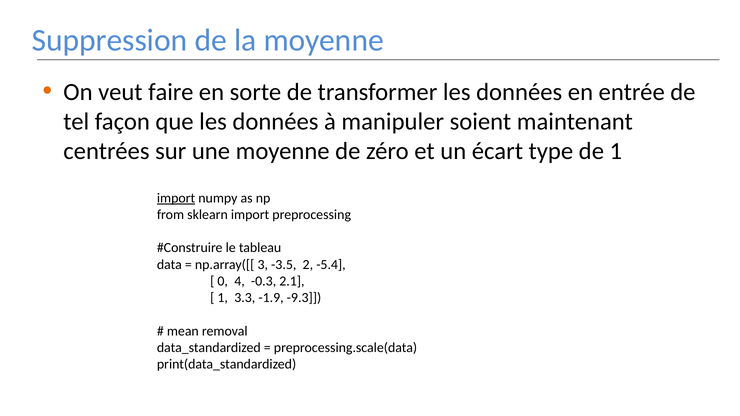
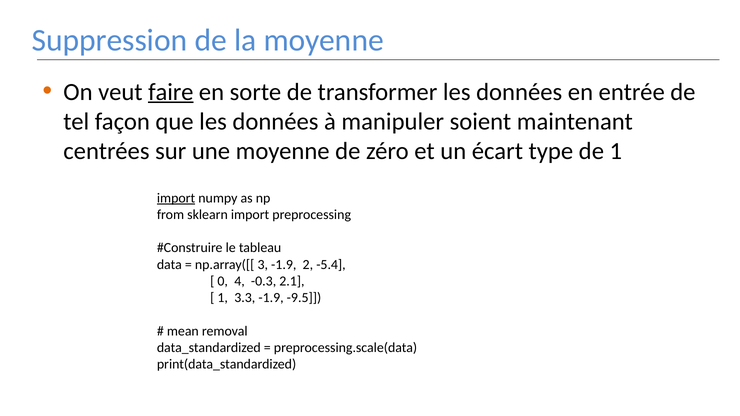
faire underline: none -> present (171, 92)
3 -3.5: -3.5 -> -1.9 (284, 265)
-9.3: -9.3 -> -9.5 (304, 298)
